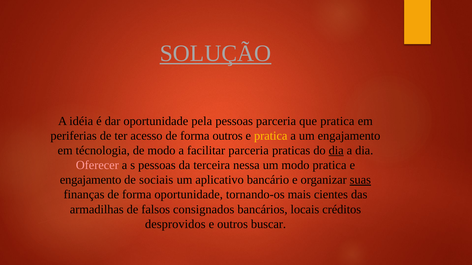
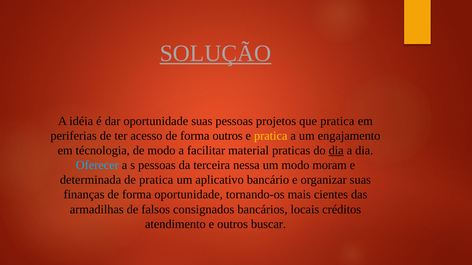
oportunidade pela: pela -> suas (202, 121)
pessoas parceria: parceria -> projetos (276, 121)
facilitar parceria: parceria -> material (249, 151)
Oferecer colour: pink -> light blue (97, 165)
modo pratica: pratica -> moram (330, 165)
engajamento: engajamento -> determinada (91, 180)
de sociais: sociais -> pratica (156, 180)
suas underline: present -> none (360, 180)
desprovidos: desprovidos -> atendimento (175, 224)
